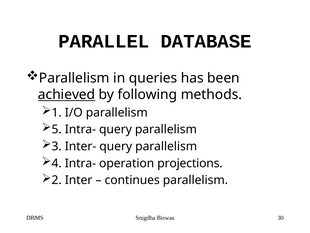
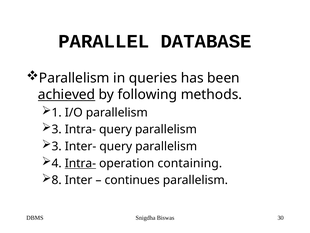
5: 5 -> 3 (57, 129)
Intra- underline: none -> present (80, 163)
projections: projections -> containing (190, 163)
2: 2 -> 8 (57, 180)
